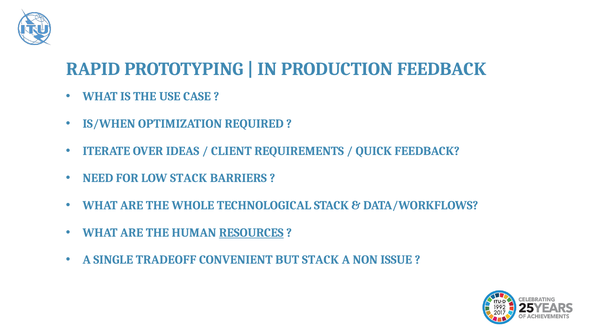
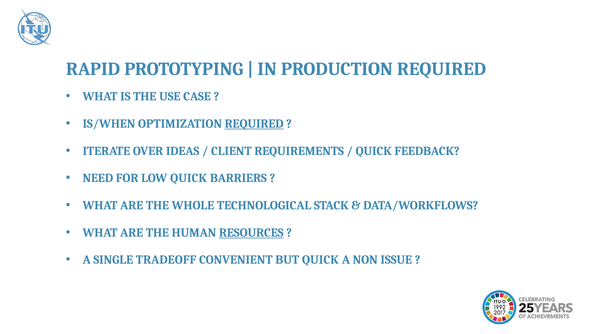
PRODUCTION FEEDBACK: FEEDBACK -> REQUIRED (442, 69)
REQUIRED underline: none -> present (254, 124)
LOW STACK: STACK -> QUICK (189, 178)
BUT STACK: STACK -> QUICK (320, 260)
